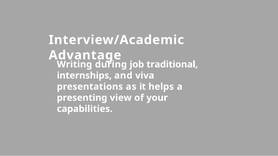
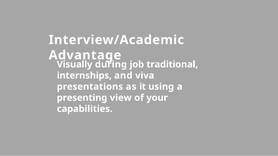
Writing: Writing -> Visually (75, 65)
helps: helps -> using (161, 87)
